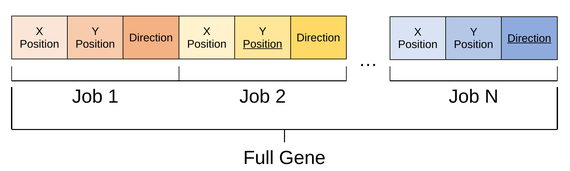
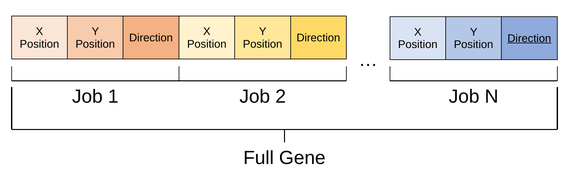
Position underline: present -> none (263, 44)
